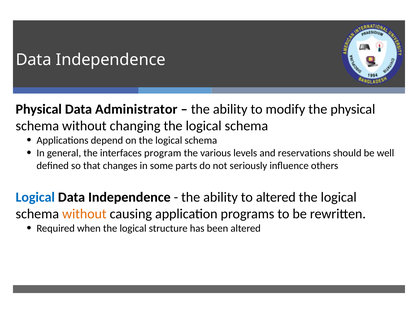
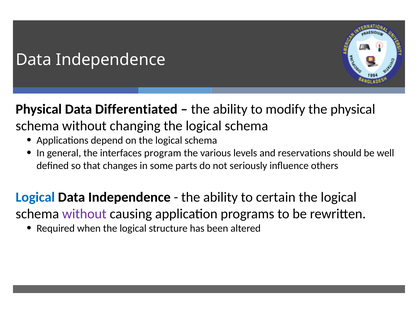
Administrator: Administrator -> Differentiated (136, 109)
to altered: altered -> certain (276, 197)
without colour: orange -> purple (84, 214)
